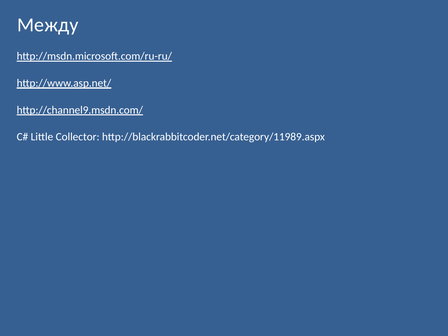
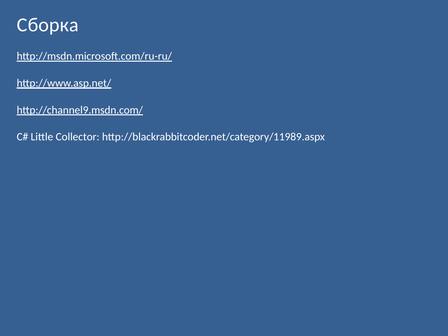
Между: Между -> Сборка (48, 25)
